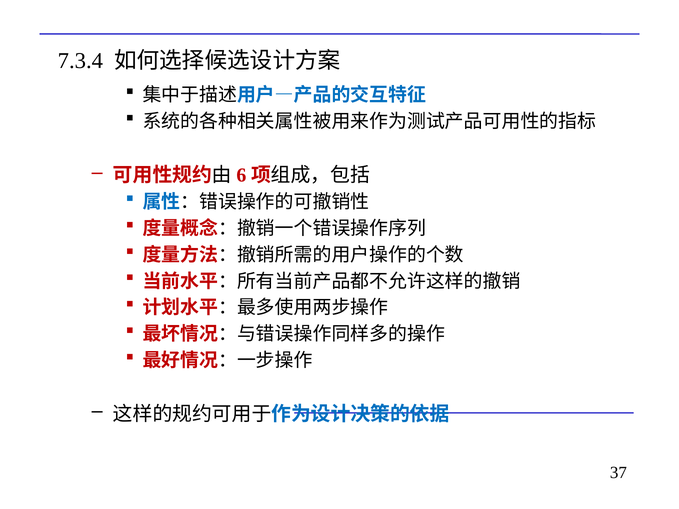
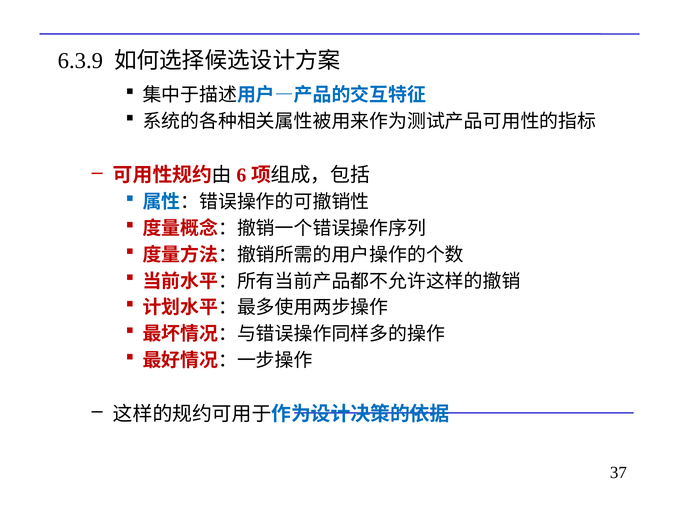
7.3.4: 7.3.4 -> 6.3.9 (80, 61)
